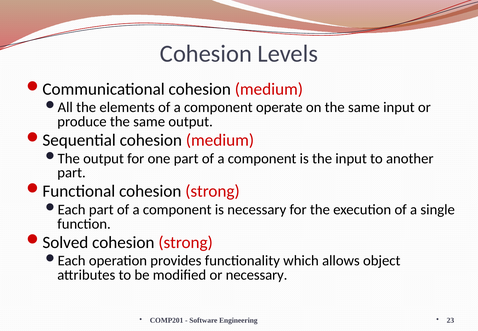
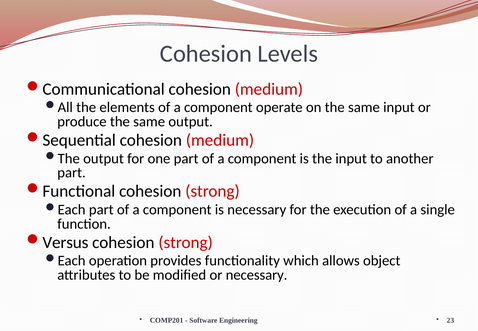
Solved: Solved -> Versus (65, 242)
